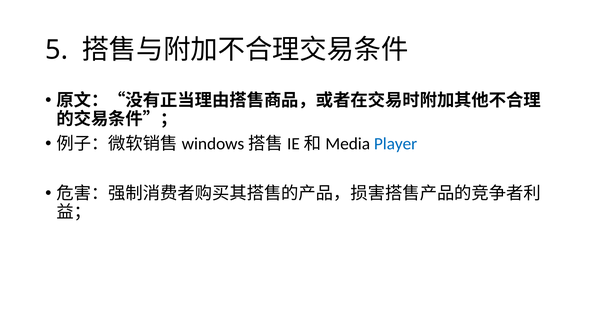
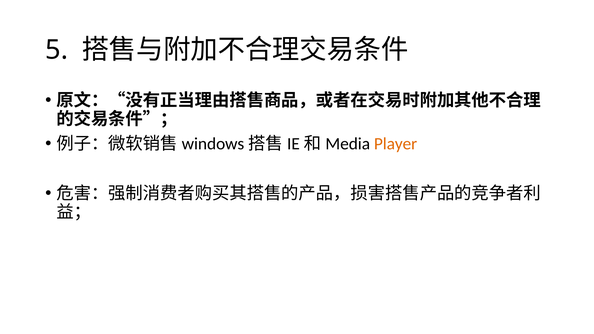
Player colour: blue -> orange (396, 144)
